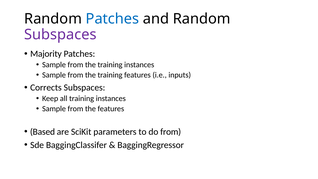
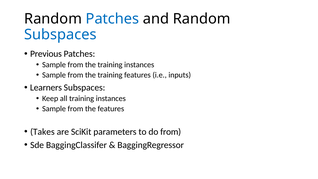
Subspaces colour: purple -> blue (60, 35)
Majority: Majority -> Previous (46, 54)
Corrects: Corrects -> Learners (46, 88)
Based: Based -> Takes (42, 132)
